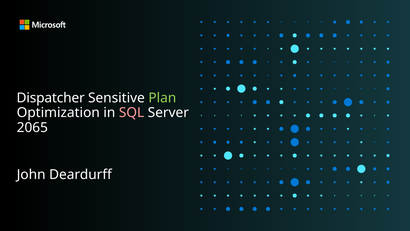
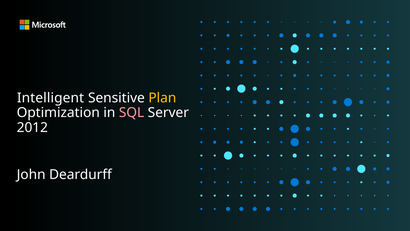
Dispatcher: Dispatcher -> Intelligent (51, 98)
Plan colour: light green -> yellow (162, 98)
2065: 2065 -> 2012 (32, 127)
